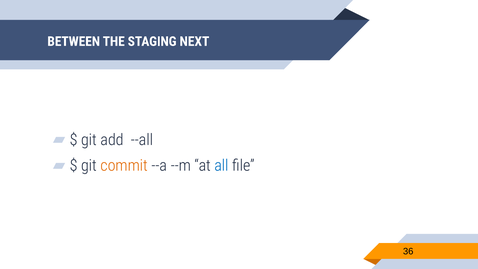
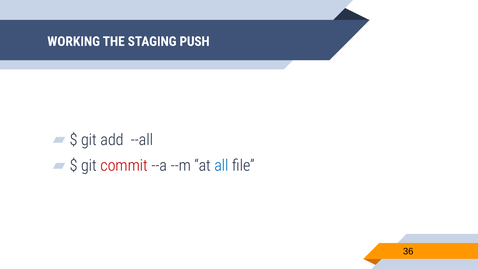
BETWEEN: BETWEEN -> WORKING (74, 41)
NEXT: NEXT -> PUSH (195, 41)
commit colour: orange -> red (124, 166)
